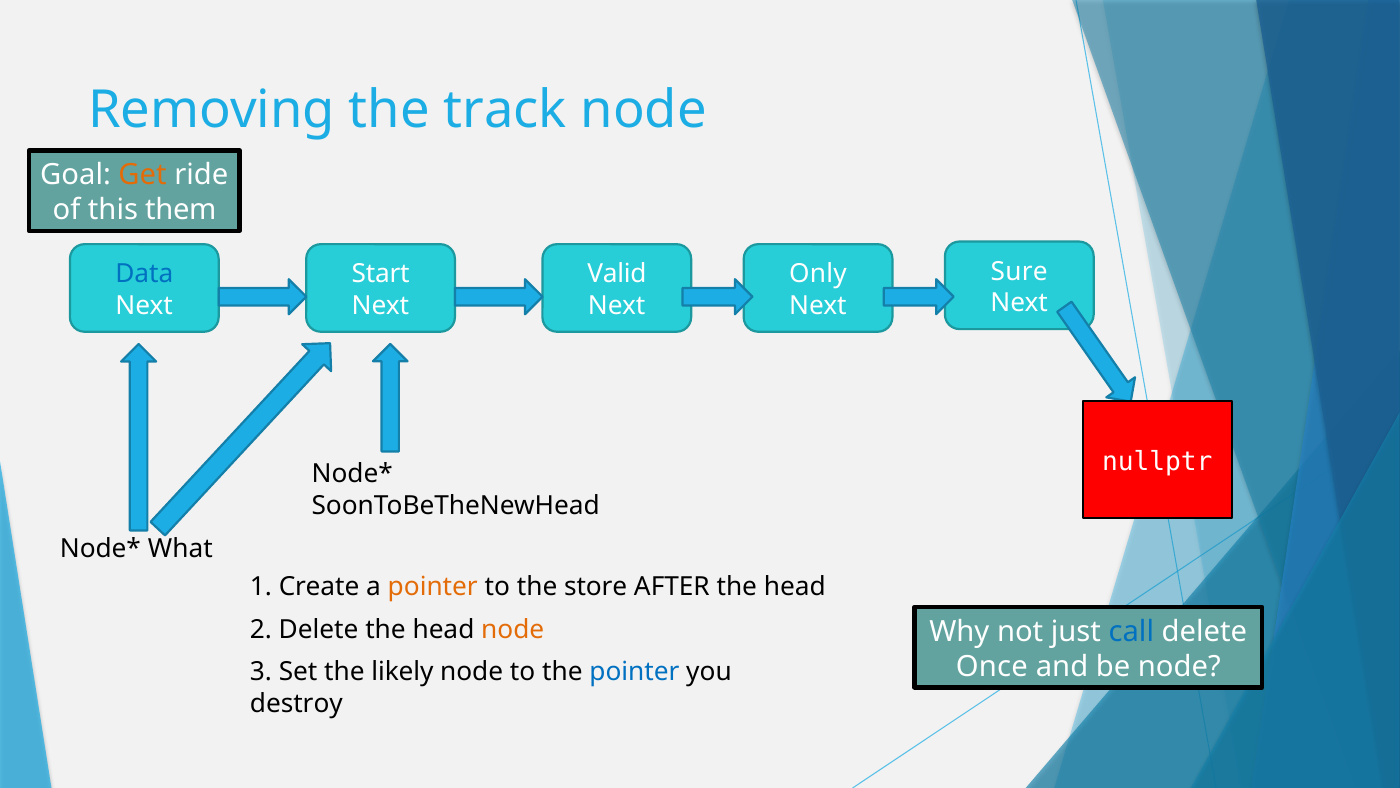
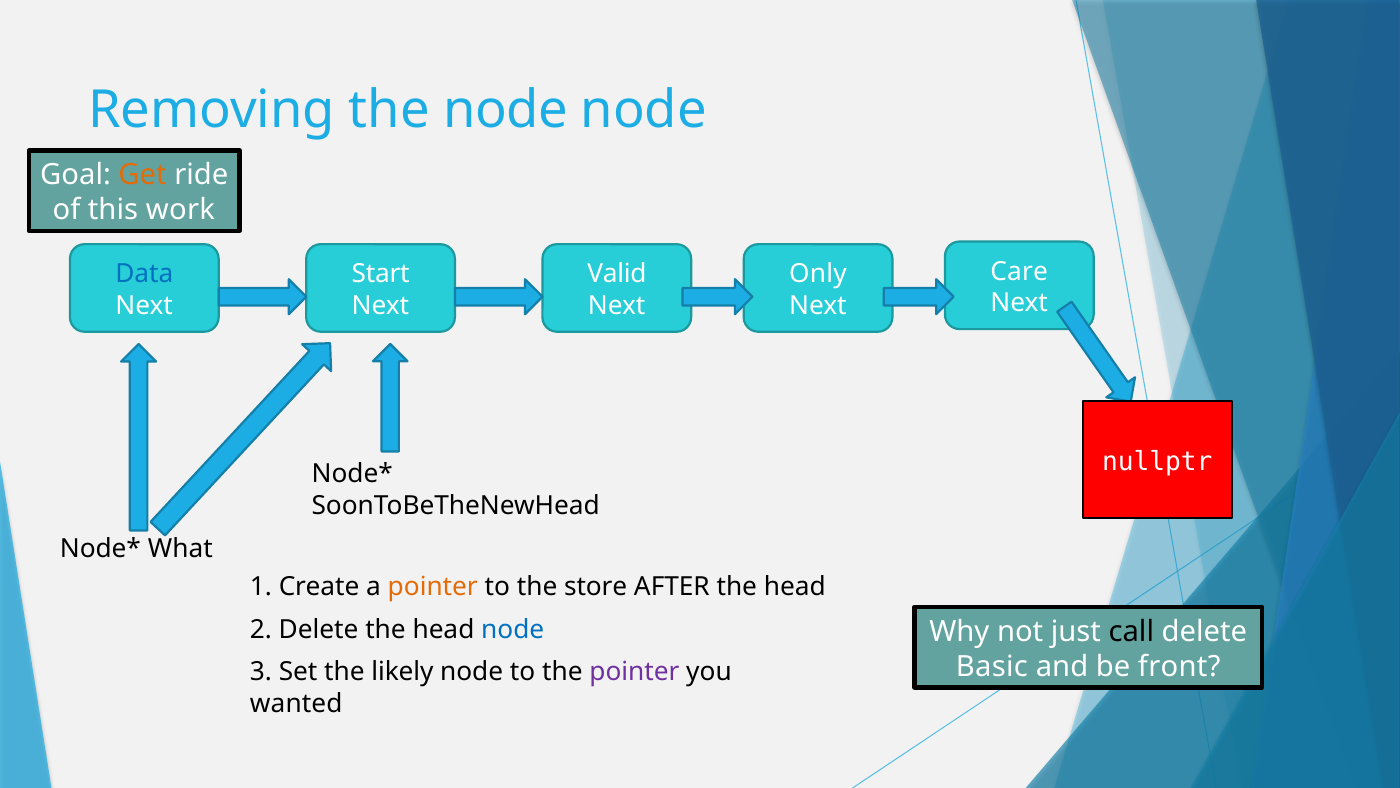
the track: track -> node (505, 110)
them: them -> work (180, 210)
Sure: Sure -> Care (1019, 271)
node colour: orange -> blue (513, 629)
call colour: blue -> black (1131, 631)
Once: Once -> Basic (992, 666)
be node: node -> front (1179, 666)
pointer colour: blue -> purple (634, 672)
destroy: destroy -> wanted (296, 703)
